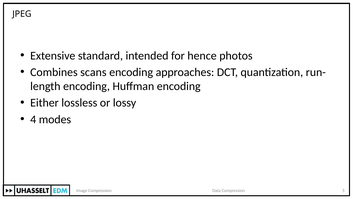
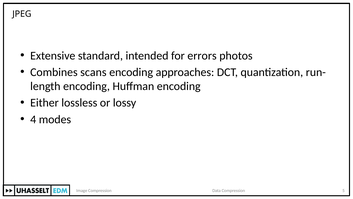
hence: hence -> errors (202, 56)
